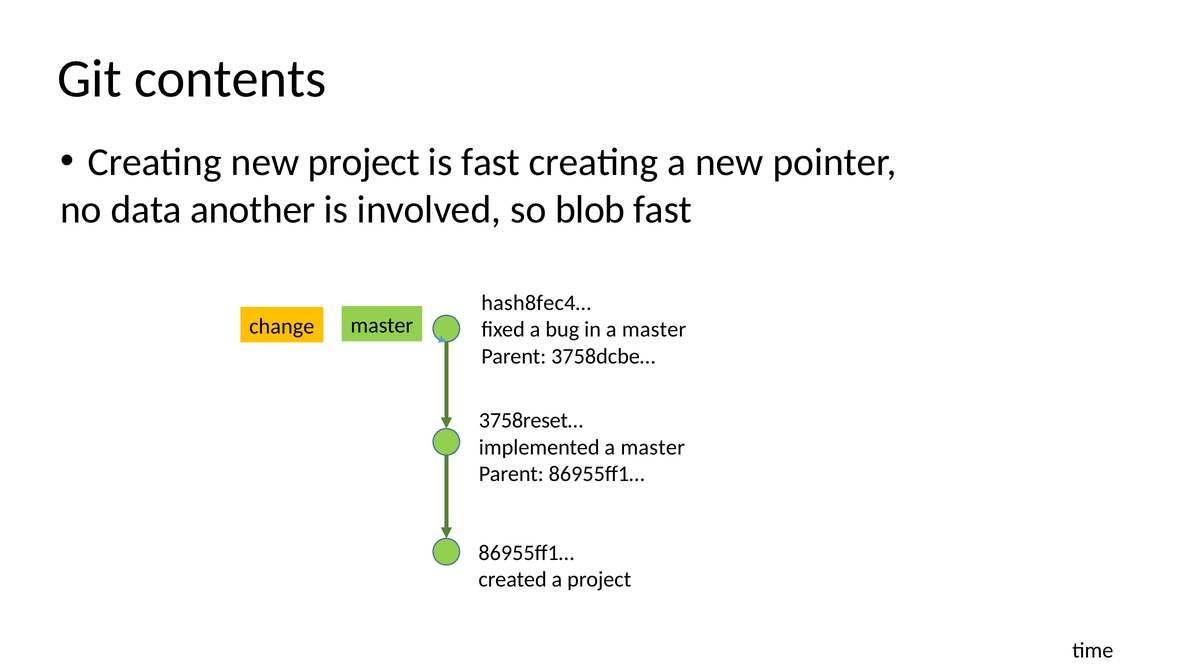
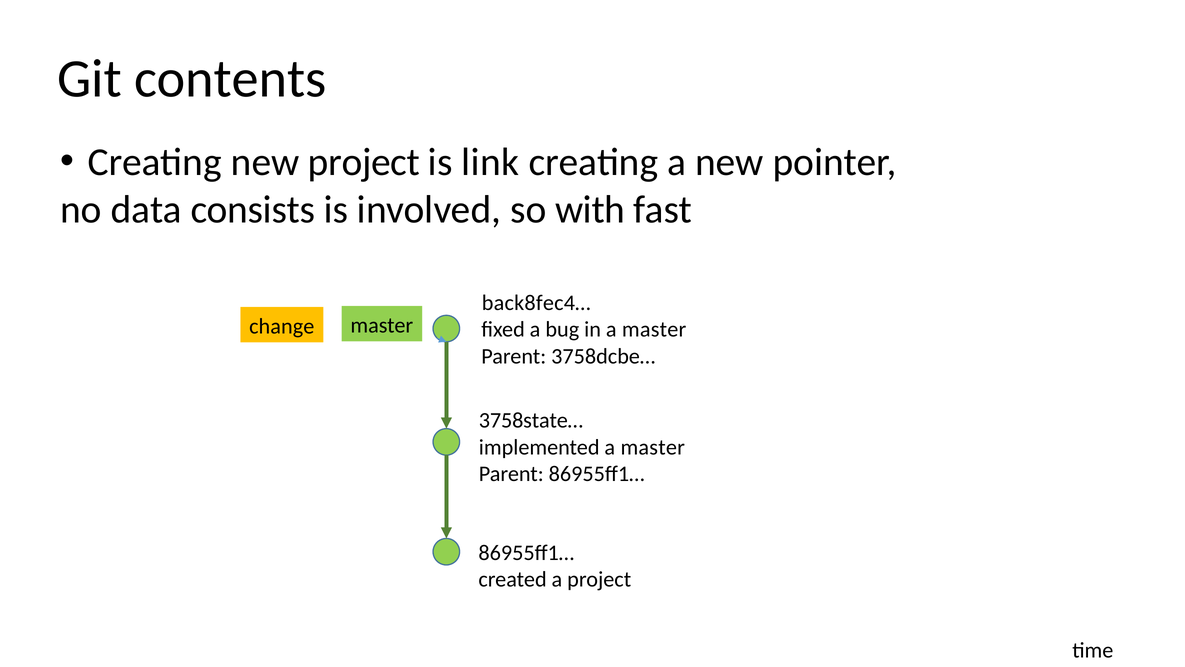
is fast: fast -> link (490, 162)
another: another -> consists (253, 209)
blob: blob -> with (590, 209)
hash8fec4…: hash8fec4… -> back8fec4… (536, 303)
3758reset…: 3758reset… -> 3758state… (531, 420)
